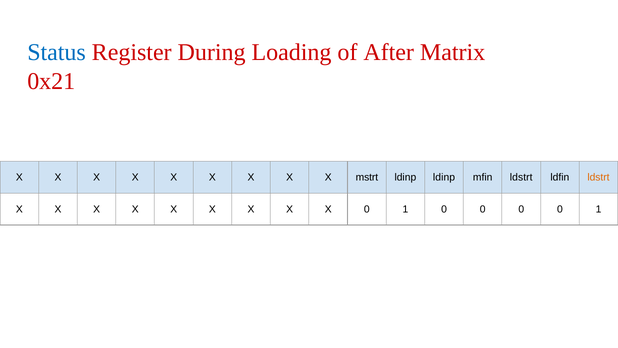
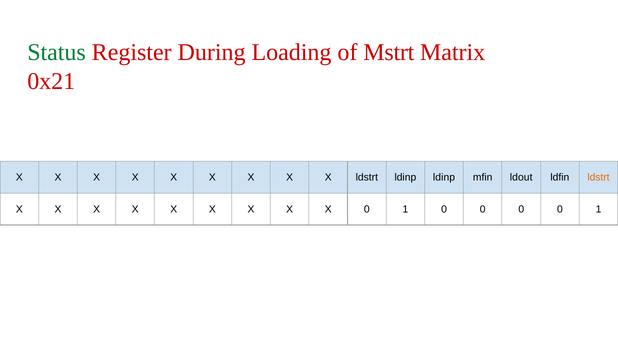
Status colour: blue -> green (57, 52)
After: After -> Mstrt (389, 52)
X mstrt: mstrt -> ldstrt (367, 177)
mfin ldstrt: ldstrt -> ldout (521, 177)
